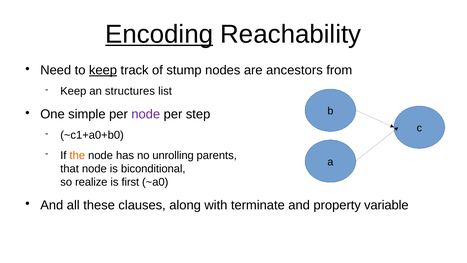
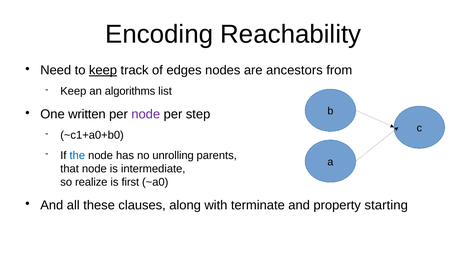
Encoding underline: present -> none (159, 34)
stump: stump -> edges (184, 70)
structures: structures -> algorithms (130, 91)
simple: simple -> written (87, 114)
the colour: orange -> blue (77, 155)
biconditional: biconditional -> intermediate (153, 169)
variable: variable -> starting (386, 205)
